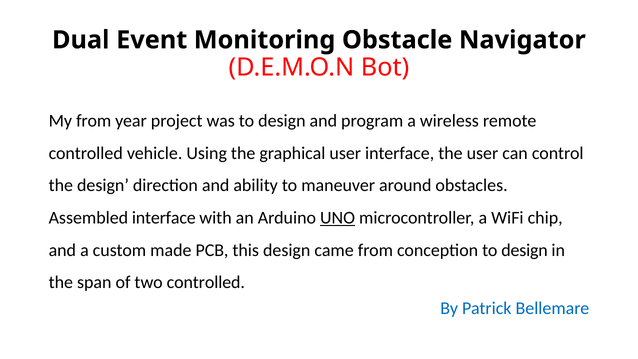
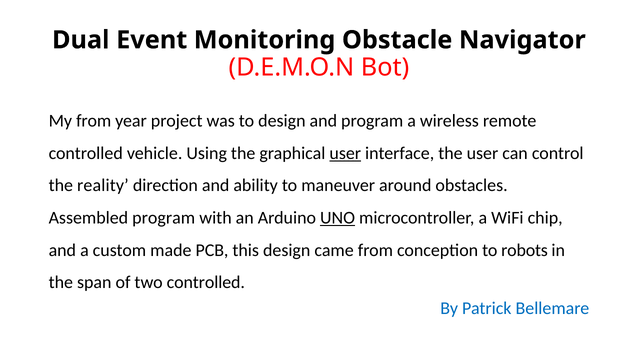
user underline: none -> present (345, 153)
the design: design -> reality (103, 185)
Assembled interface: interface -> program (164, 218)
conception to design: design -> robots (525, 250)
